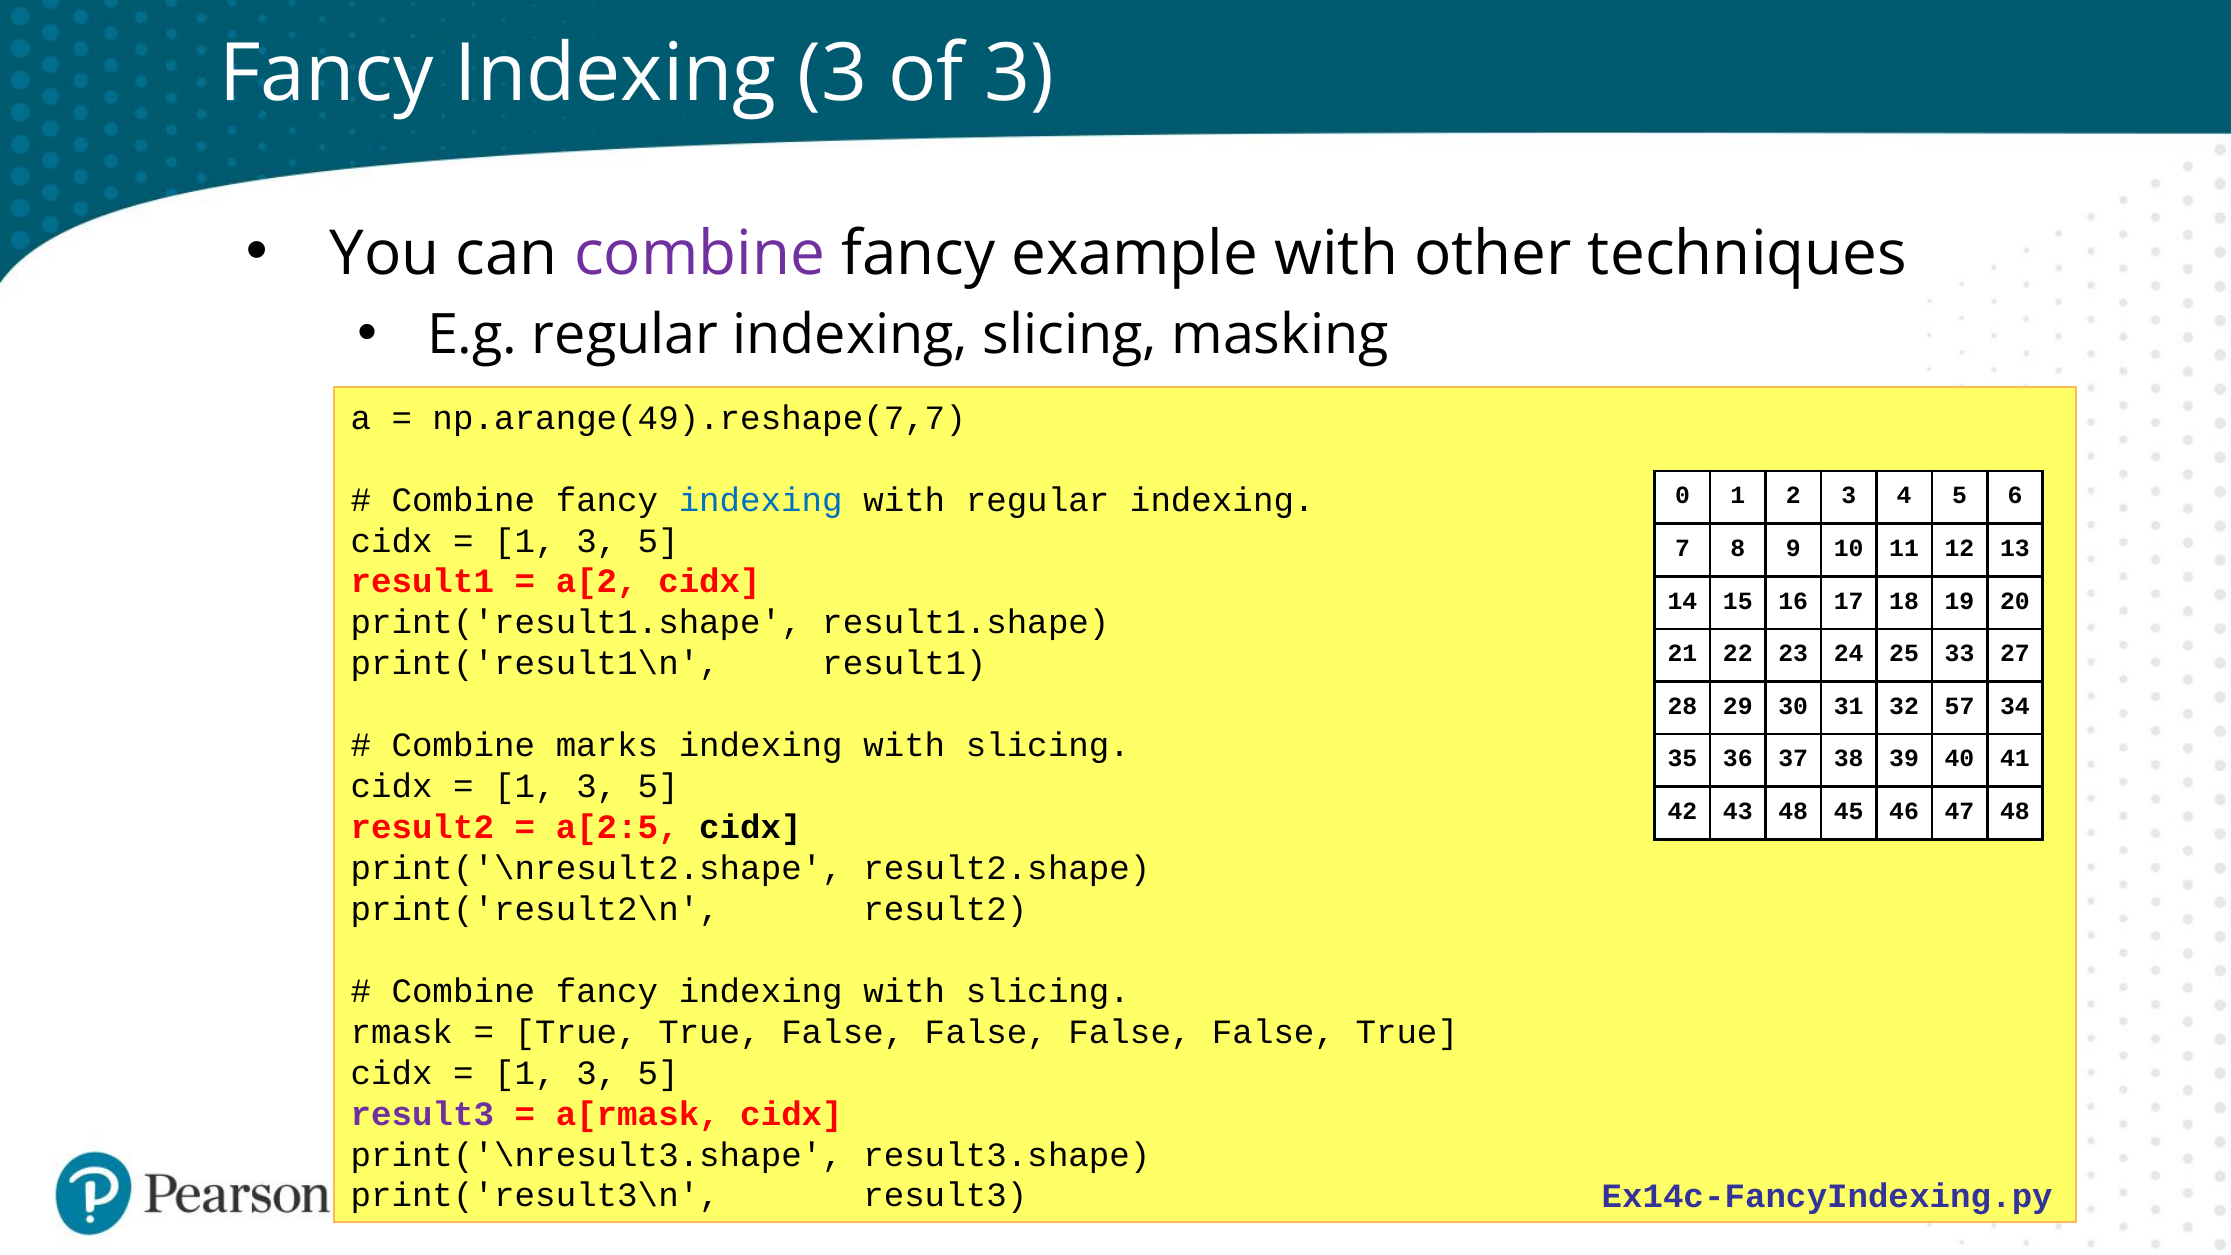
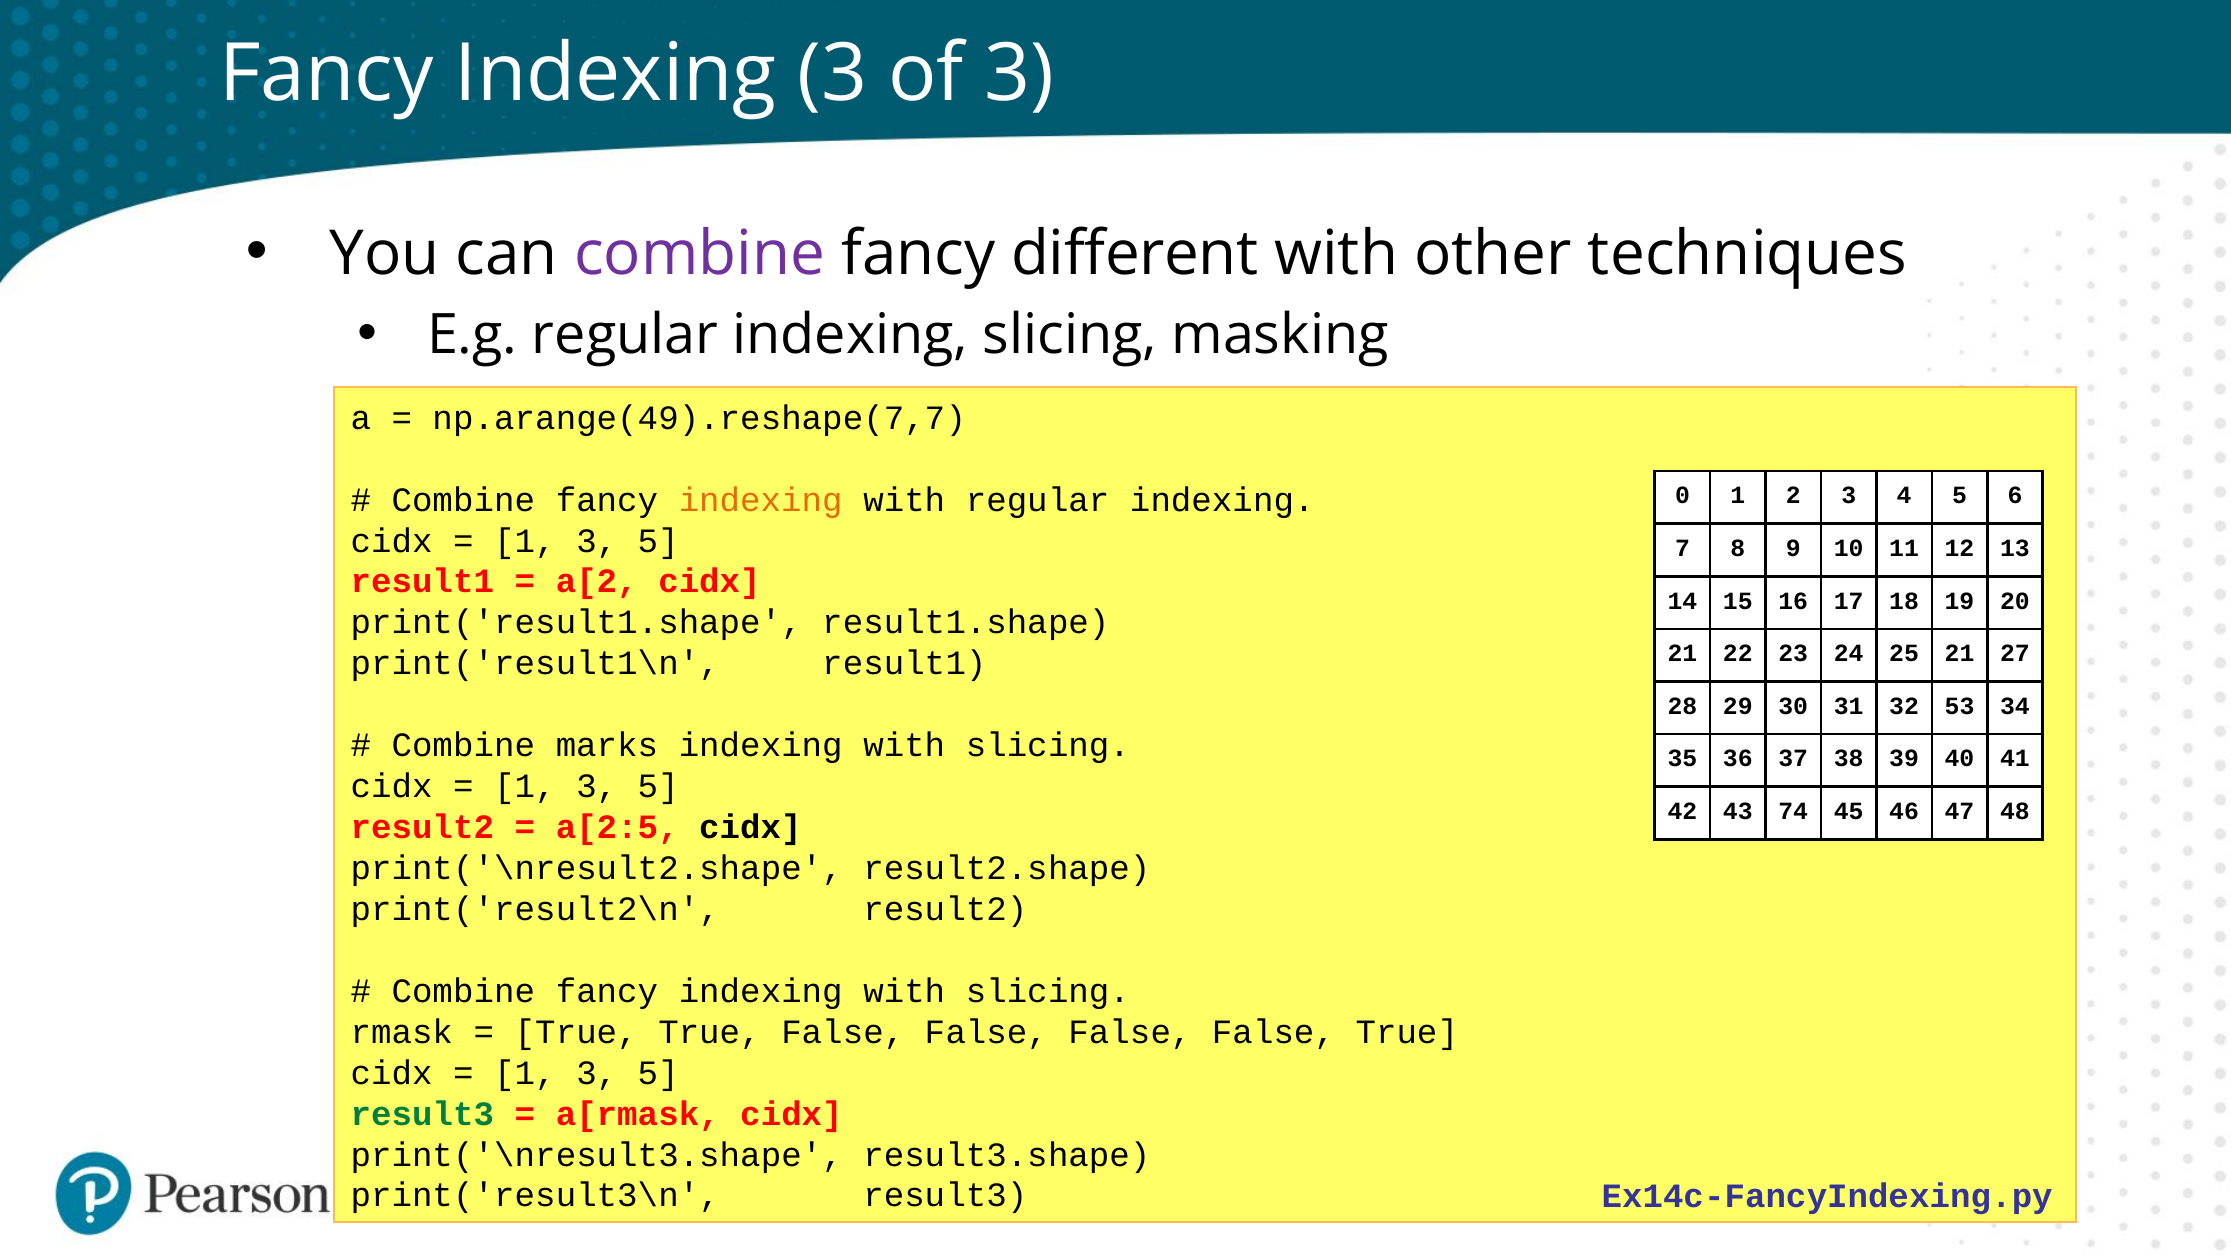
example: example -> different (1135, 254)
indexing colour: blue -> orange (761, 500)
25 33: 33 -> 21 (1960, 654)
57: 57 -> 53 (1960, 706)
43 48: 48 -> 74 (1793, 811)
result3 colour: purple -> green (422, 1114)
